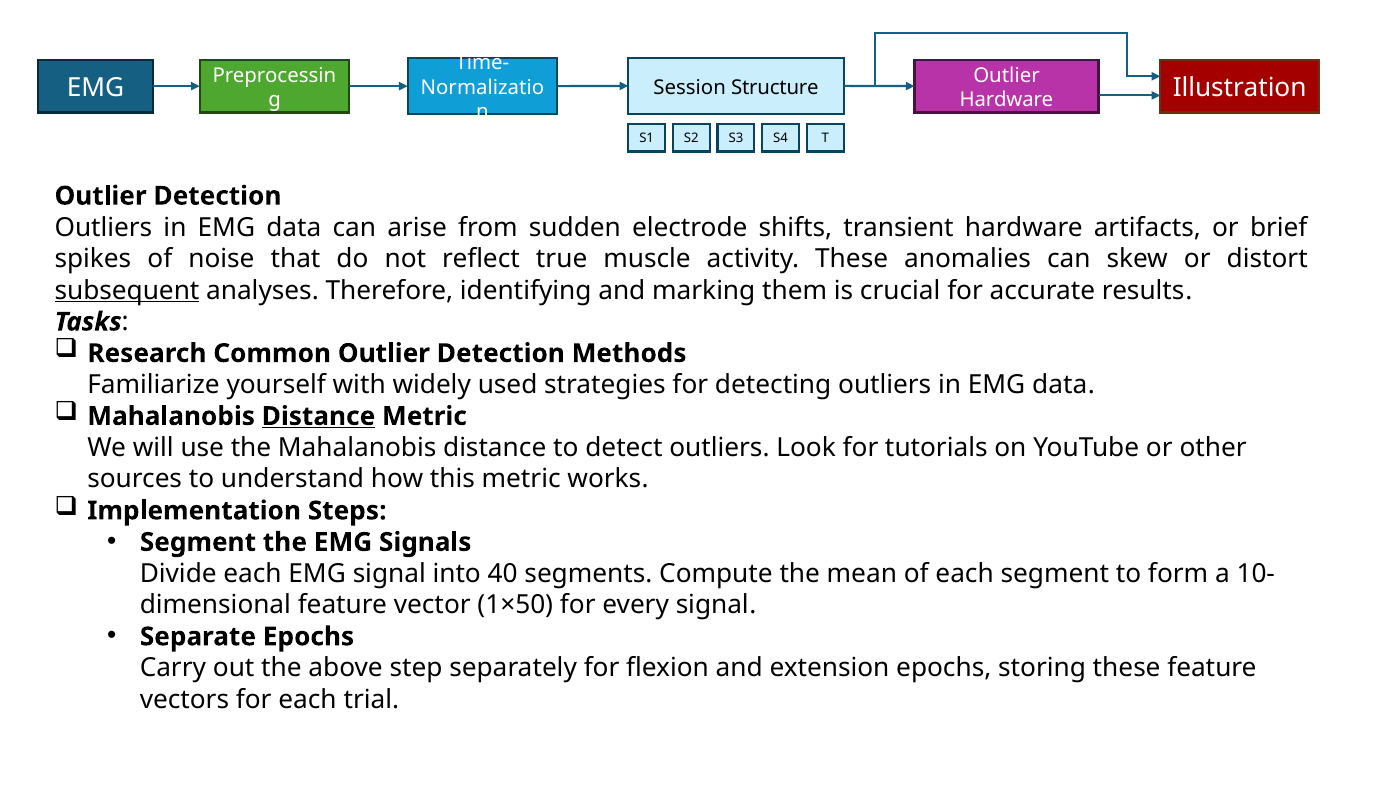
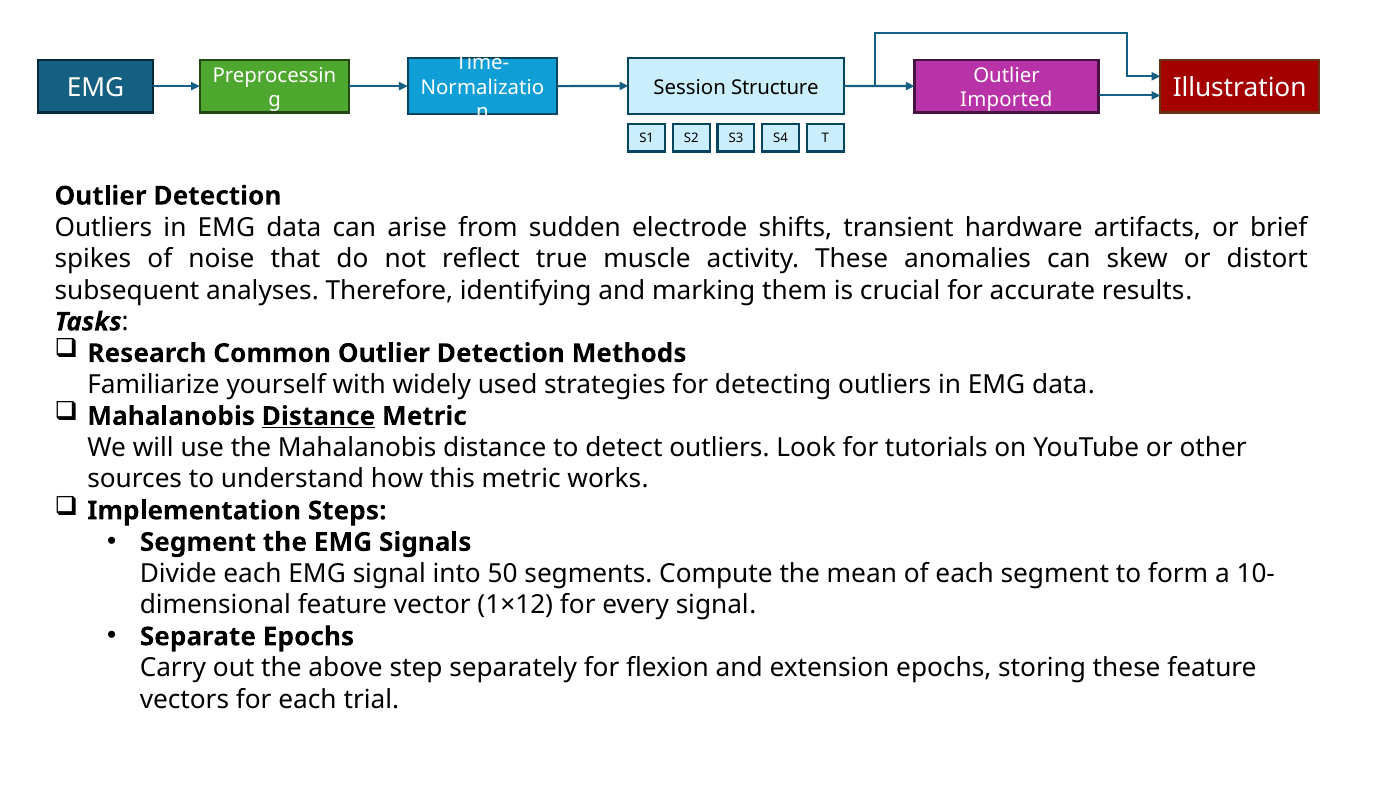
Hardware: Hardware -> Imported (1006, 100)
subsequent underline: present -> none (127, 290)
40: 40 -> 50 (503, 574)
1×50: 1×50 -> 1×12 (515, 605)
